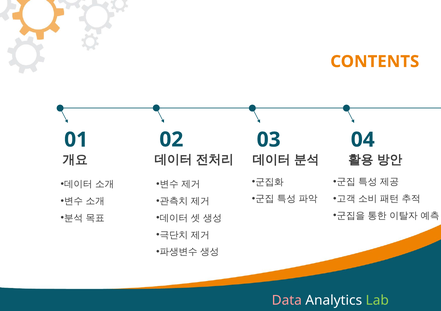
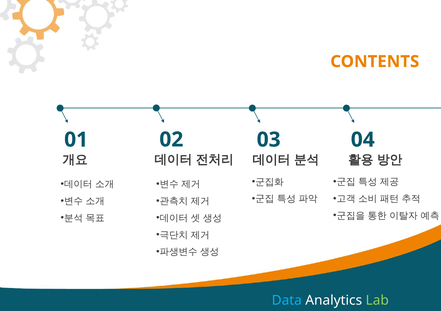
Data colour: pink -> light blue (287, 301)
